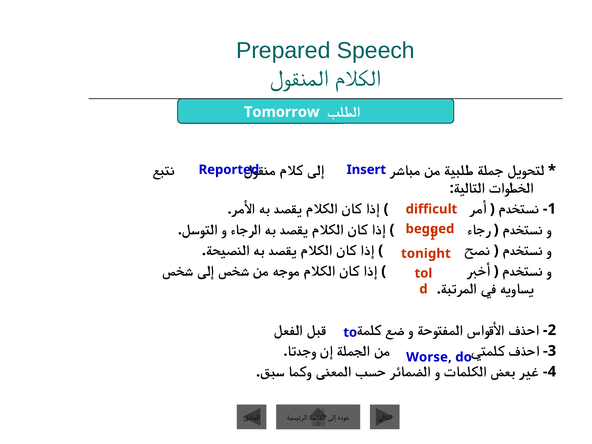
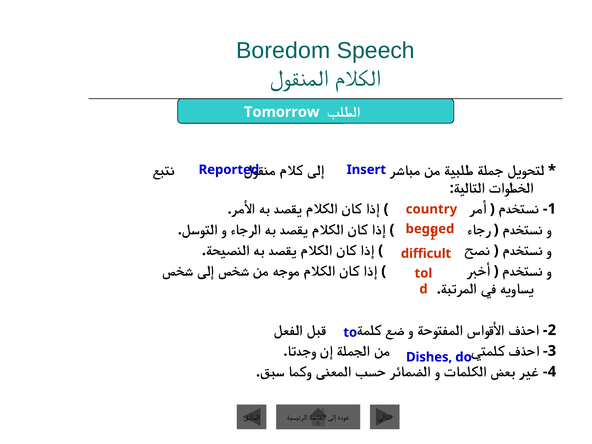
Prepared: Prepared -> Boredom (283, 51)
difficult: difficult -> country (431, 209)
tonight: tonight -> difficult (426, 254)
Worse: Worse -> Dishes (429, 357)
